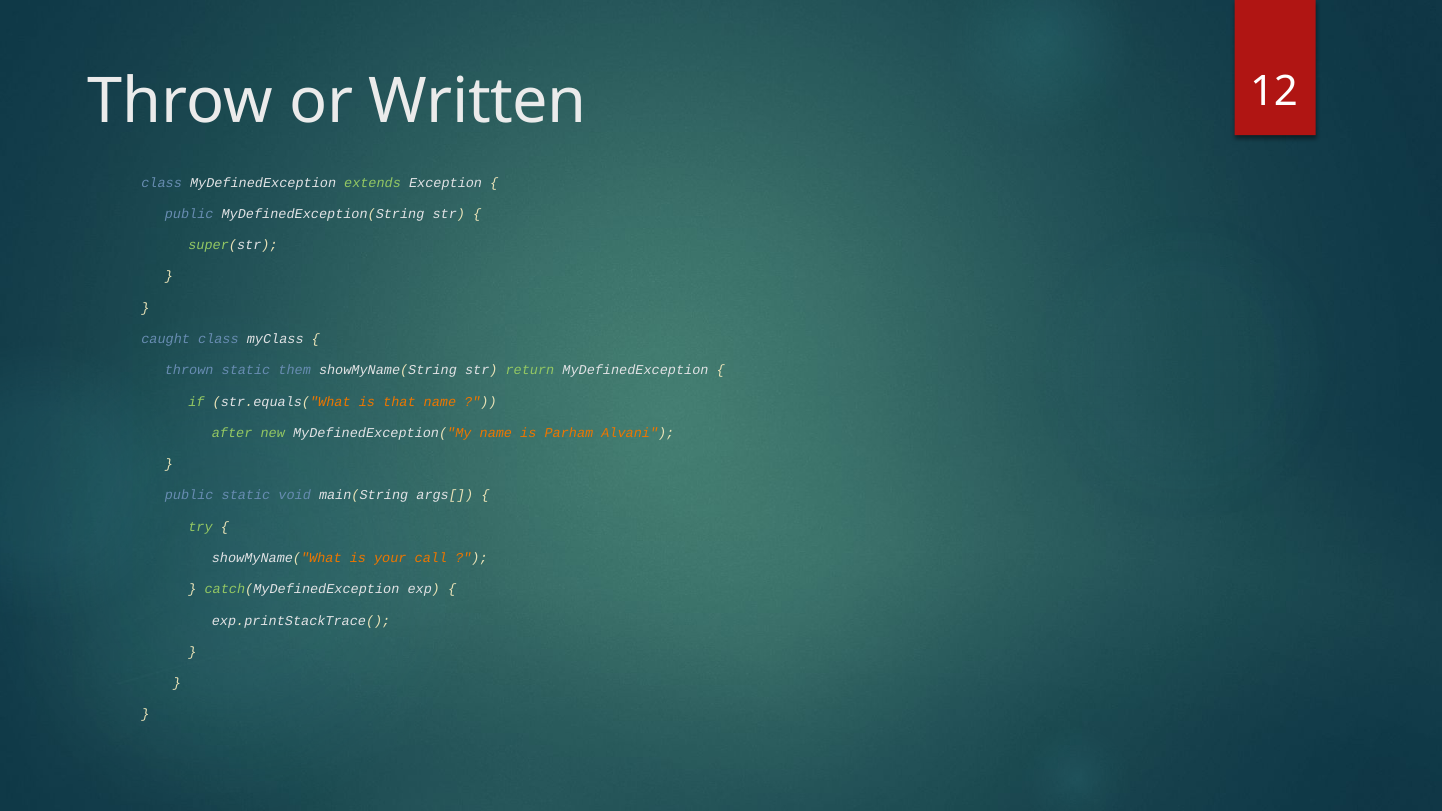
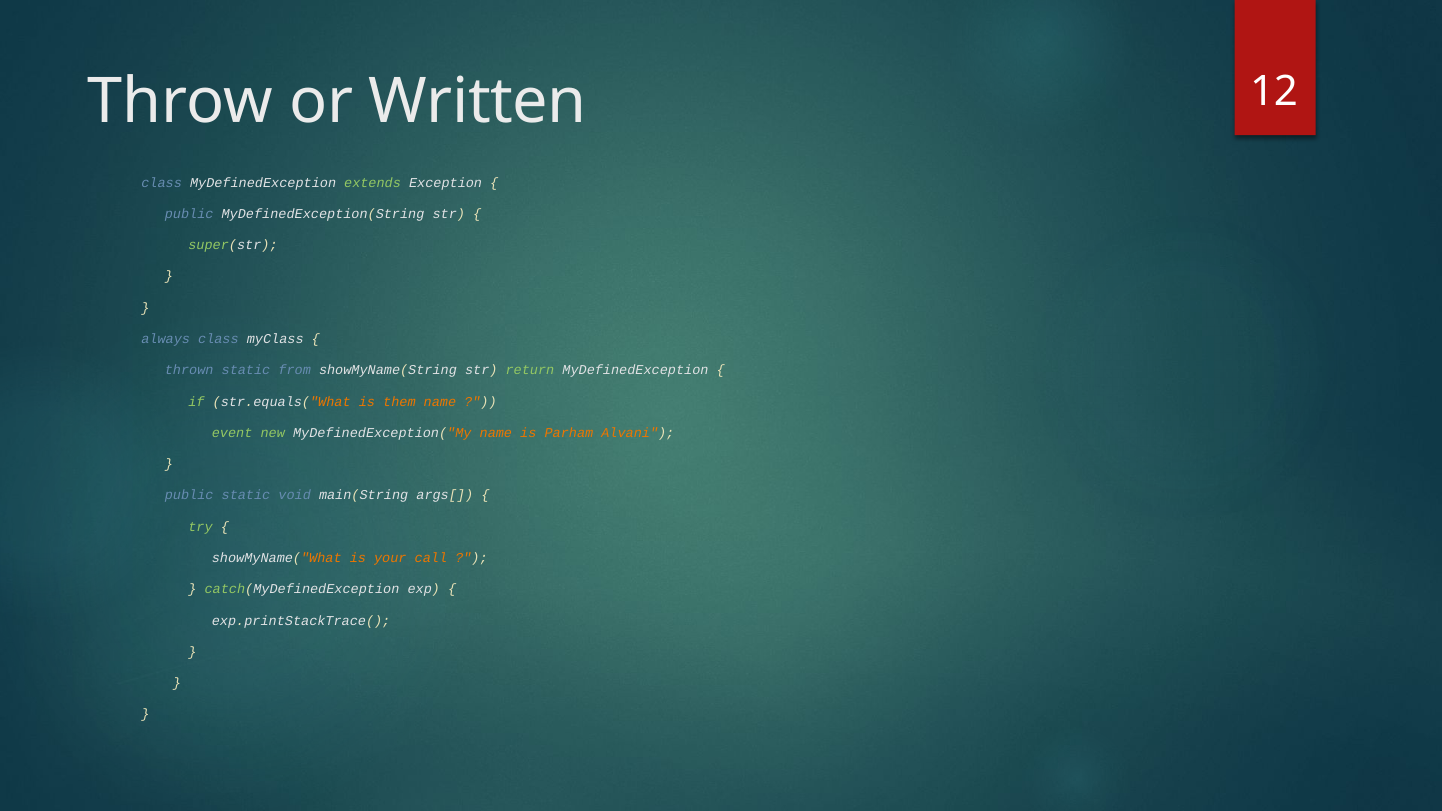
caught: caught -> always (166, 339)
them: them -> from (295, 370)
that: that -> them (399, 402)
after: after -> event (232, 433)
